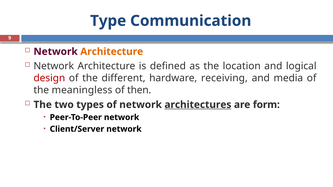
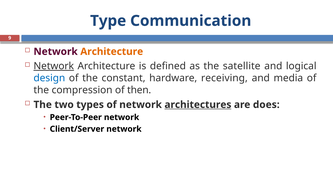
Network underline: none -> present (54, 66)
location: location -> satellite (242, 66)
design colour: red -> blue (49, 78)
different: different -> constant (124, 78)
meaningless: meaningless -> compression (82, 90)
form: form -> does (266, 105)
